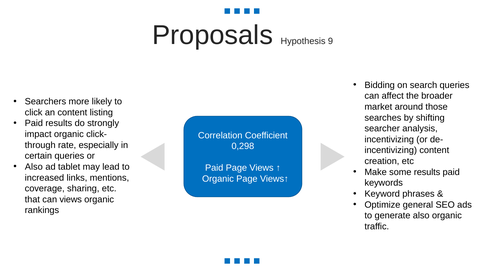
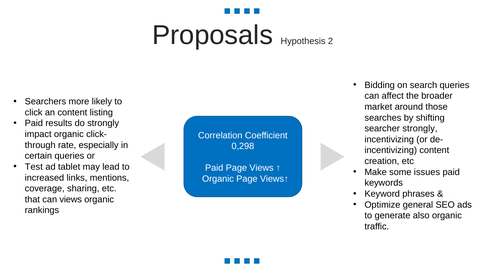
9: 9 -> 2 (331, 41)
searcher analysis: analysis -> strongly (420, 129)
Also: Also -> Test (34, 167)
some results: results -> issues (427, 172)
